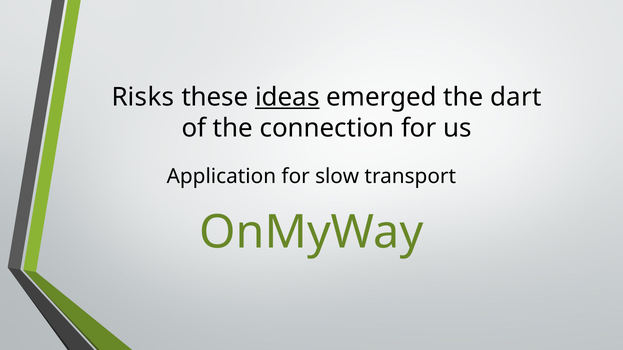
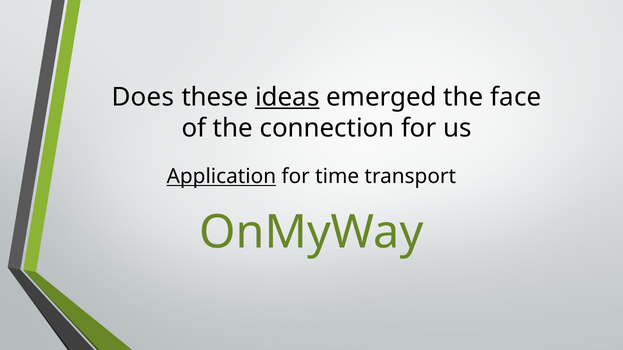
Risks: Risks -> Does (143, 97)
dart: dart -> face (516, 97)
Application underline: none -> present (221, 177)
slow: slow -> time (337, 177)
